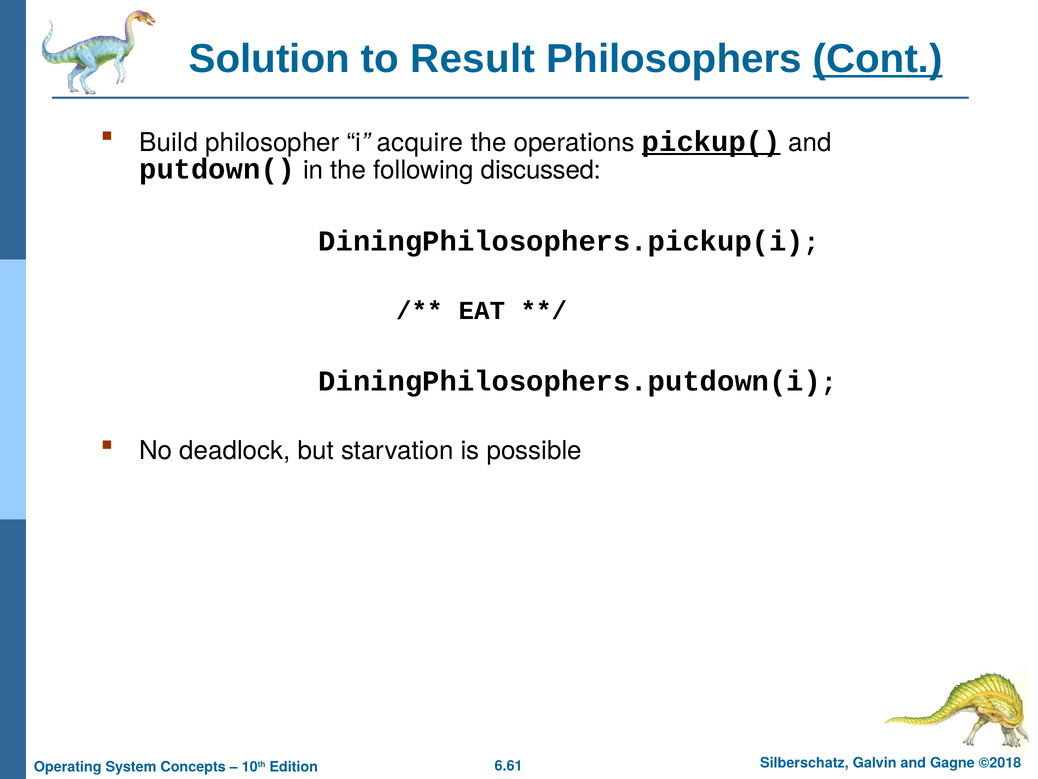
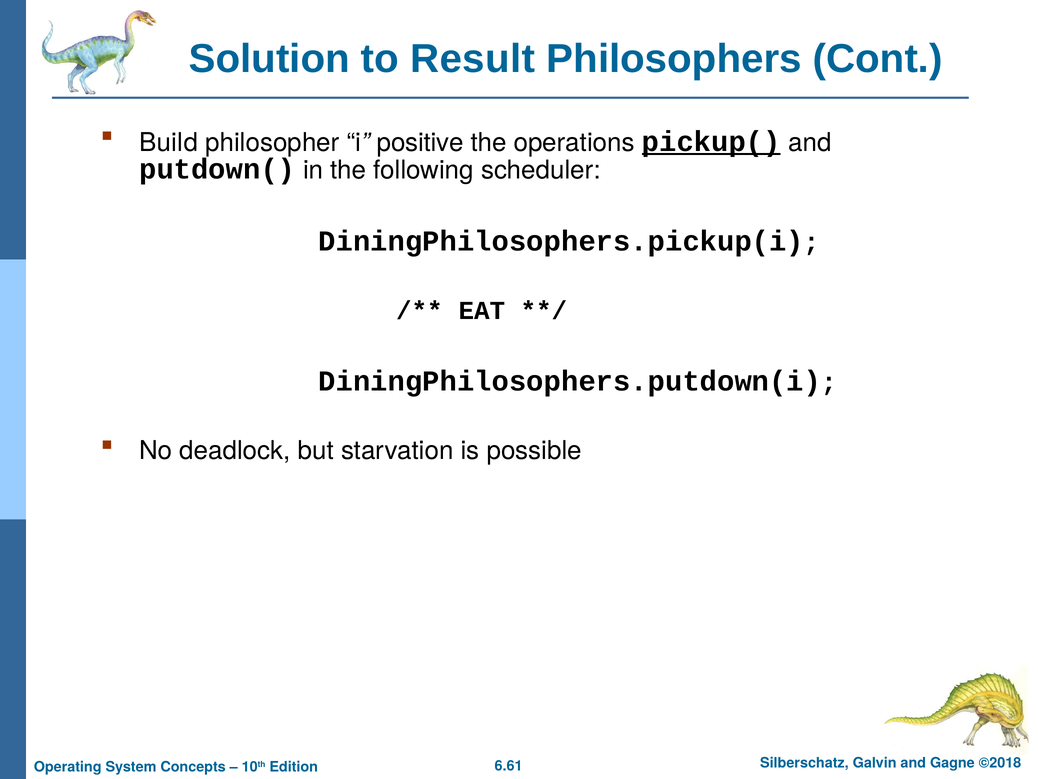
Cont underline: present -> none (878, 59)
acquire: acquire -> positive (420, 143)
discussed: discussed -> scheduler (541, 170)
